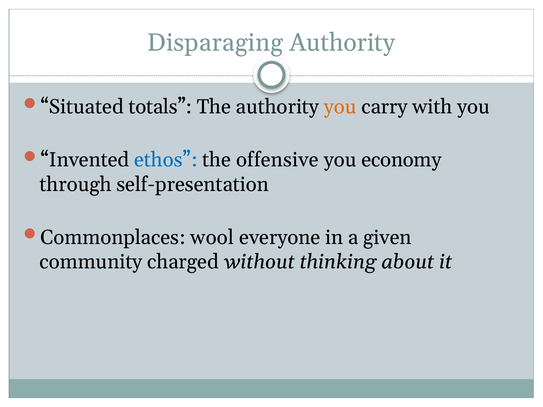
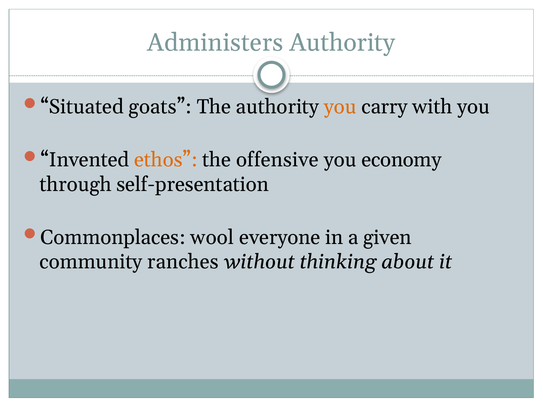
Disparaging: Disparaging -> Administers (215, 43)
totals: totals -> goats (160, 107)
ethos colour: blue -> orange (166, 160)
charged: charged -> ranches (183, 262)
